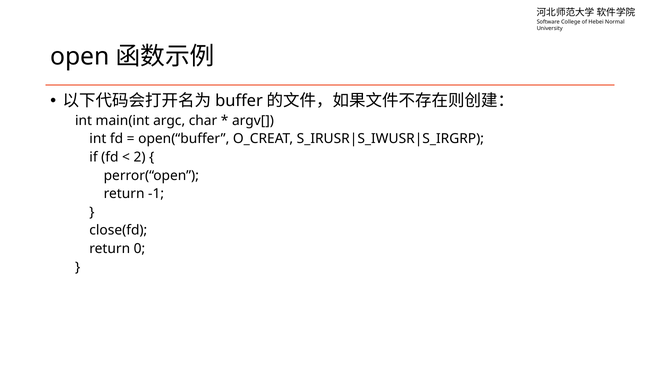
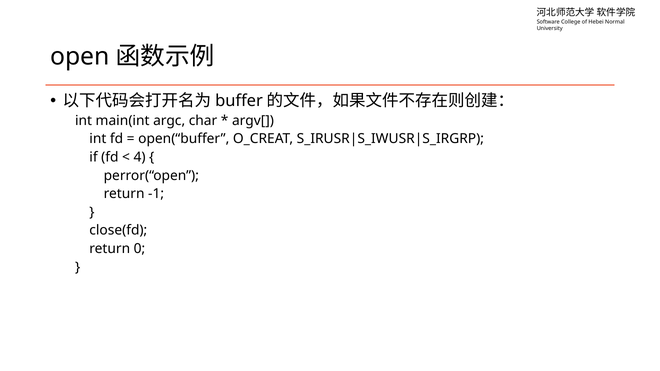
2: 2 -> 4 (140, 157)
